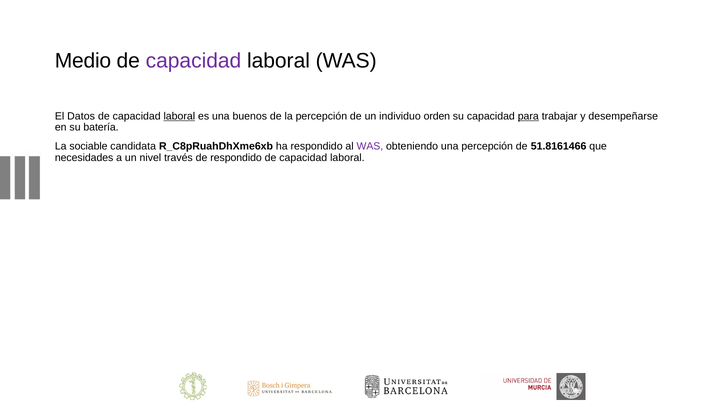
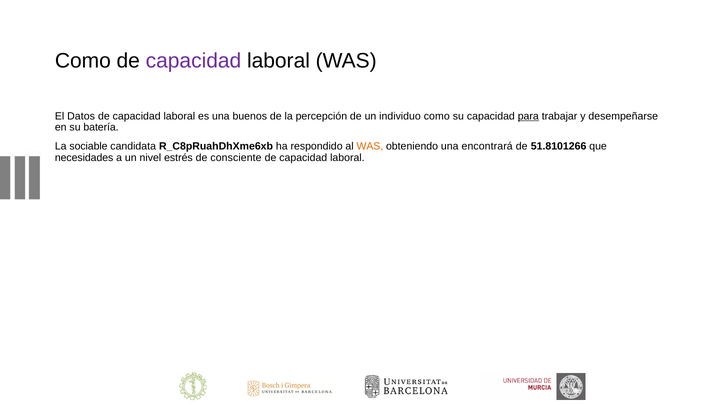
Medio: Medio -> Como (83, 61)
laboral underline: present -> none (179, 116)
individuo orden: orden -> como (437, 116)
WAS colour: purple -> orange (370, 146)
una percepción: percepción -> encontrará (487, 146)
51.8161466: 51.8161466 -> 51.8101266 (559, 146)
través: través -> estrés (178, 158)
de respondido: respondido -> consciente (236, 158)
